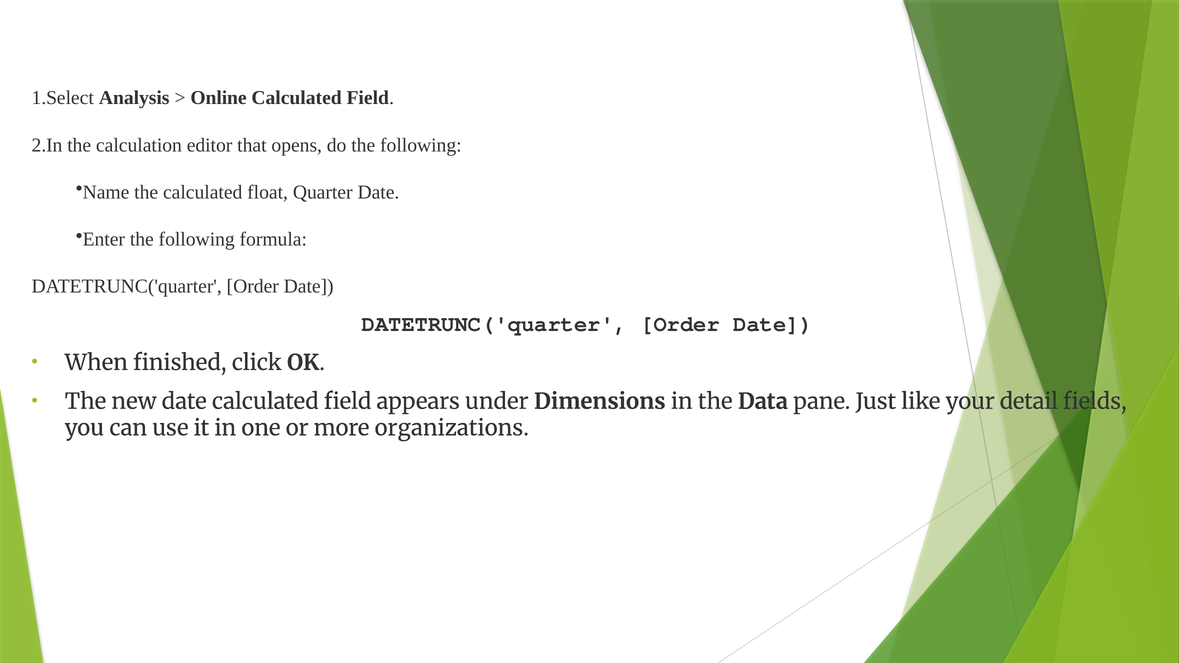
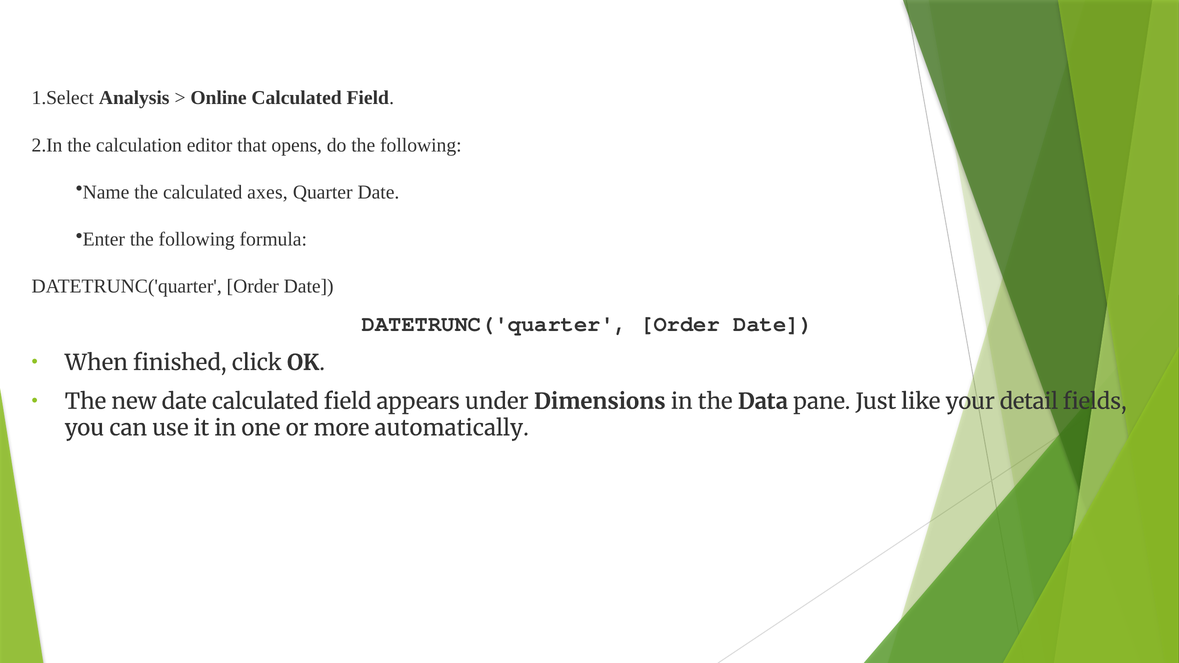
float: float -> axes (267, 192)
organizations: organizations -> automatically (452, 428)
